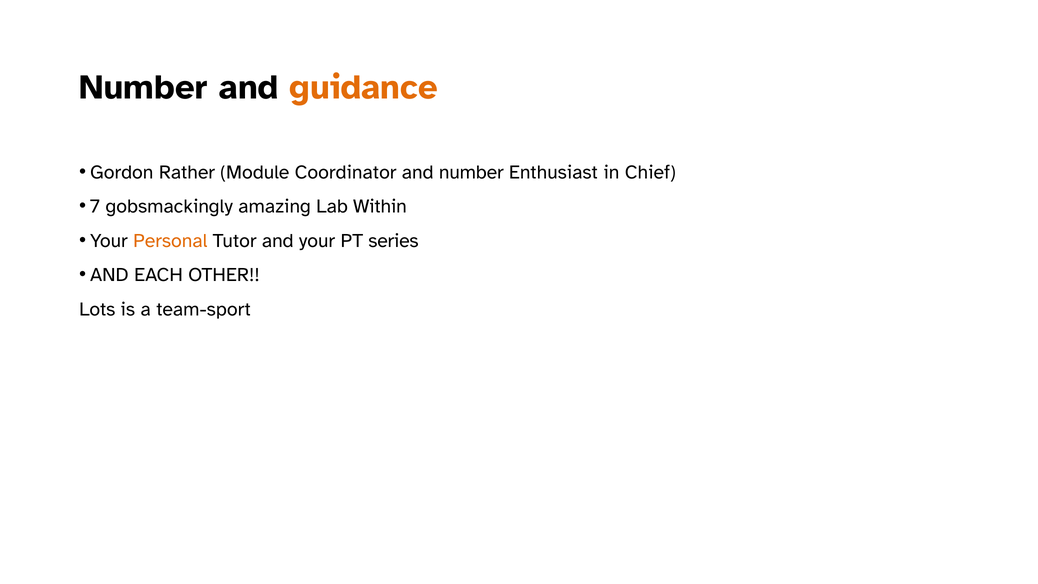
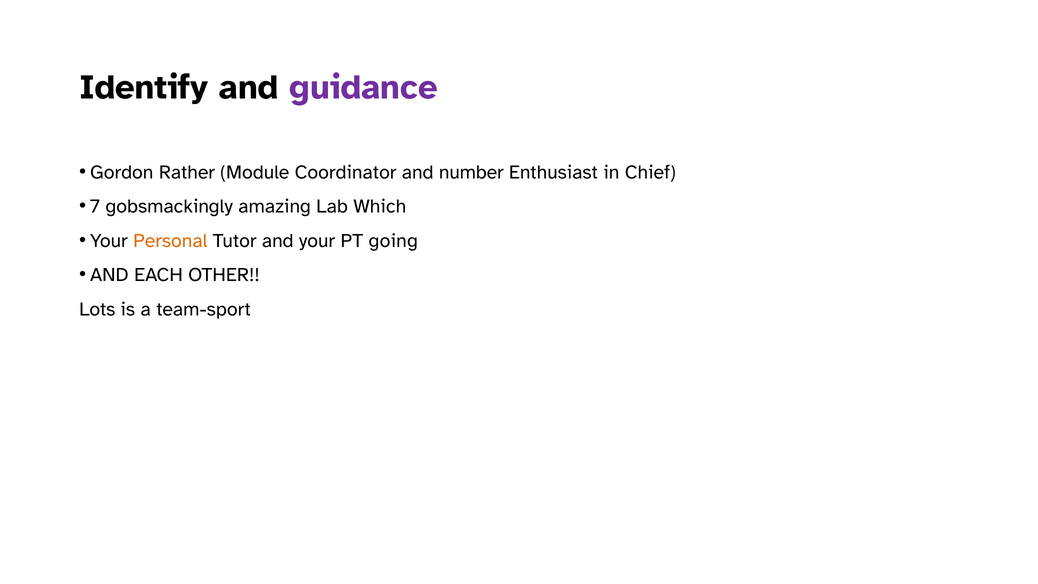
Number: Number -> Identify (144, 87)
guidance colour: orange -> purple (364, 87)
Within: Within -> Which (380, 207)
series: series -> going (393, 241)
